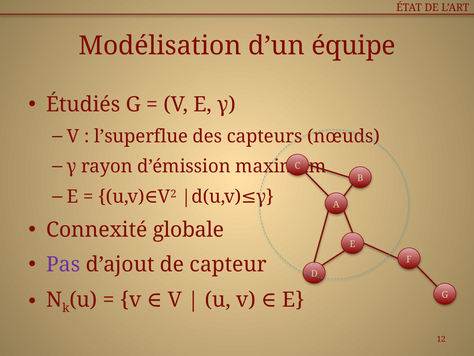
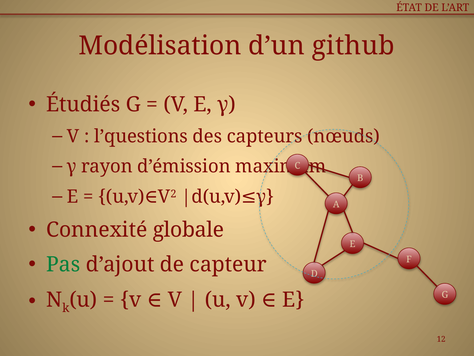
équipe: équipe -> github (353, 46)
l’superflue: l’superflue -> l’questions (141, 136)
Pas colour: purple -> green (63, 264)
